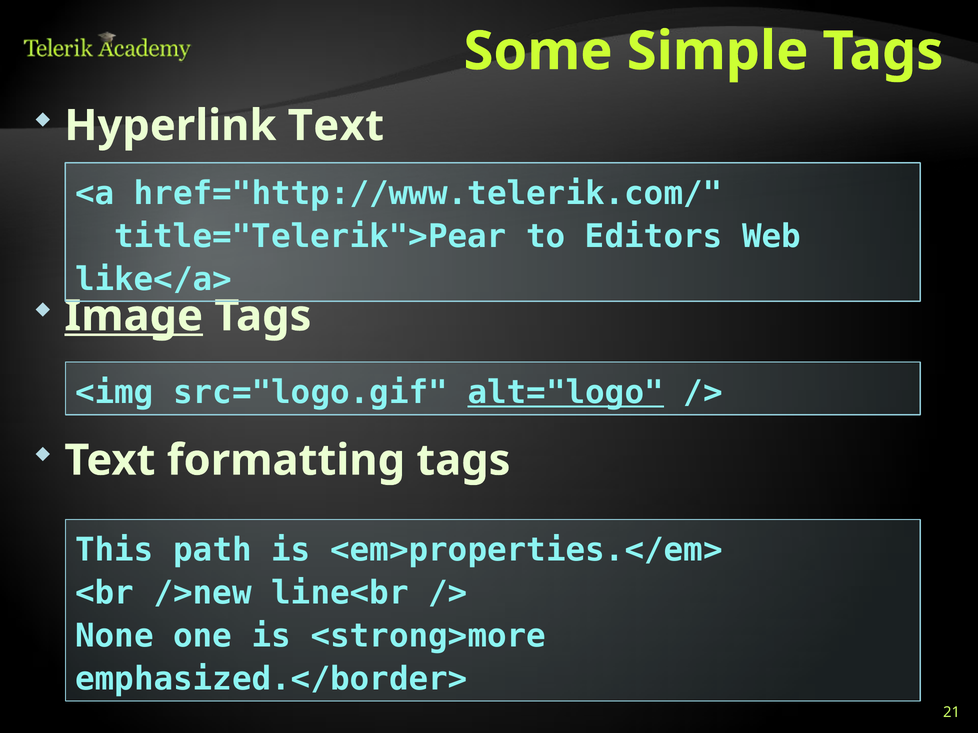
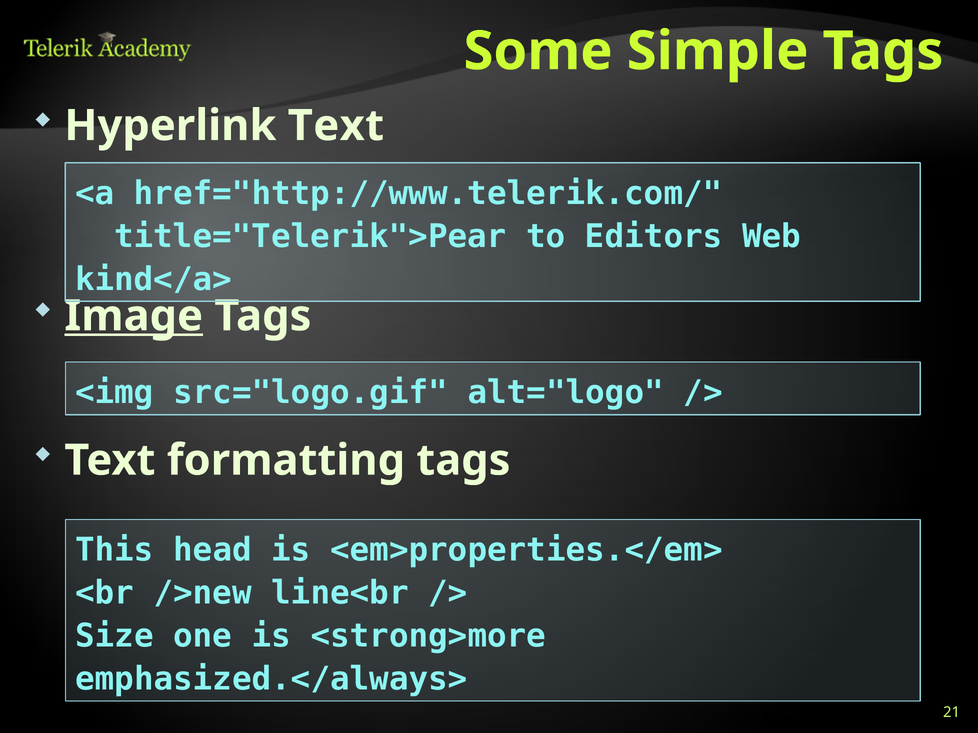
like</a>: like</a> -> kind</a> (153, 280)
alt="logo underline: present -> none (566, 393)
path: path -> head (213, 550)
None: None -> Size (114, 636)
emphasized.</border>: emphasized.</border> -> emphasized.</always> (271, 679)
